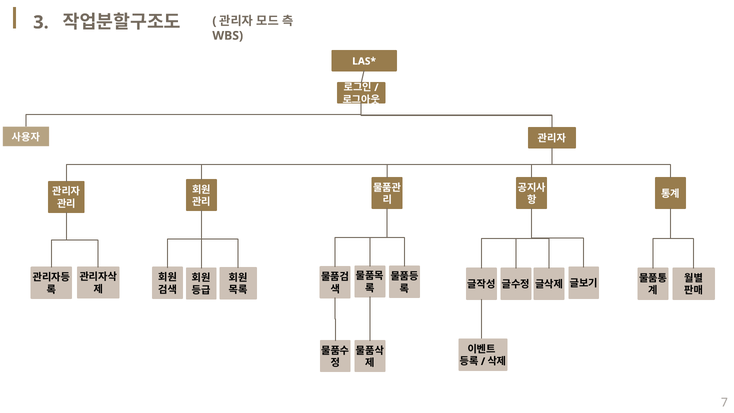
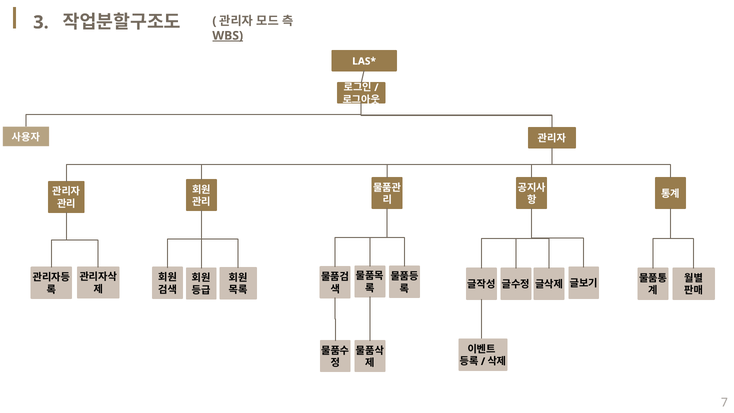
WBS underline: none -> present (228, 36)
